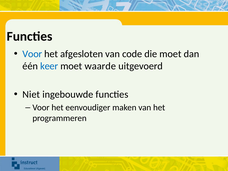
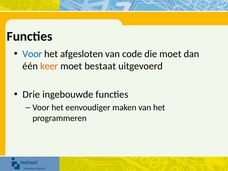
keer colour: blue -> orange (49, 66)
waarde: waarde -> bestaat (100, 66)
Niet: Niet -> Drie (31, 94)
